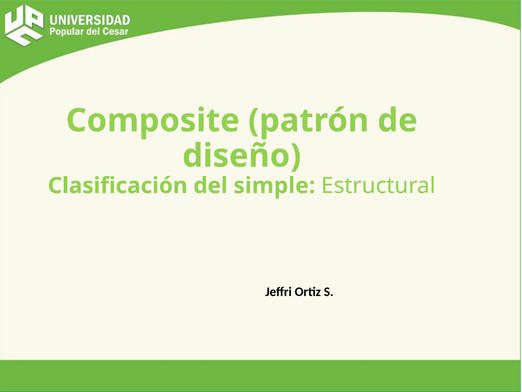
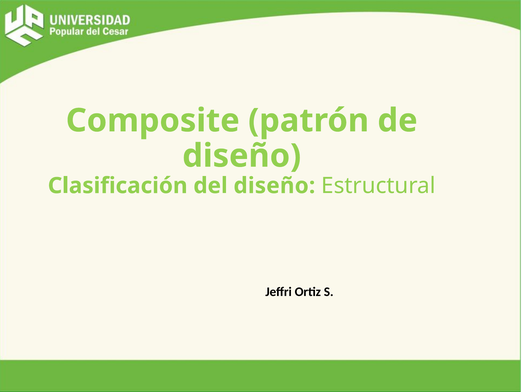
del simple: simple -> diseño (274, 185)
